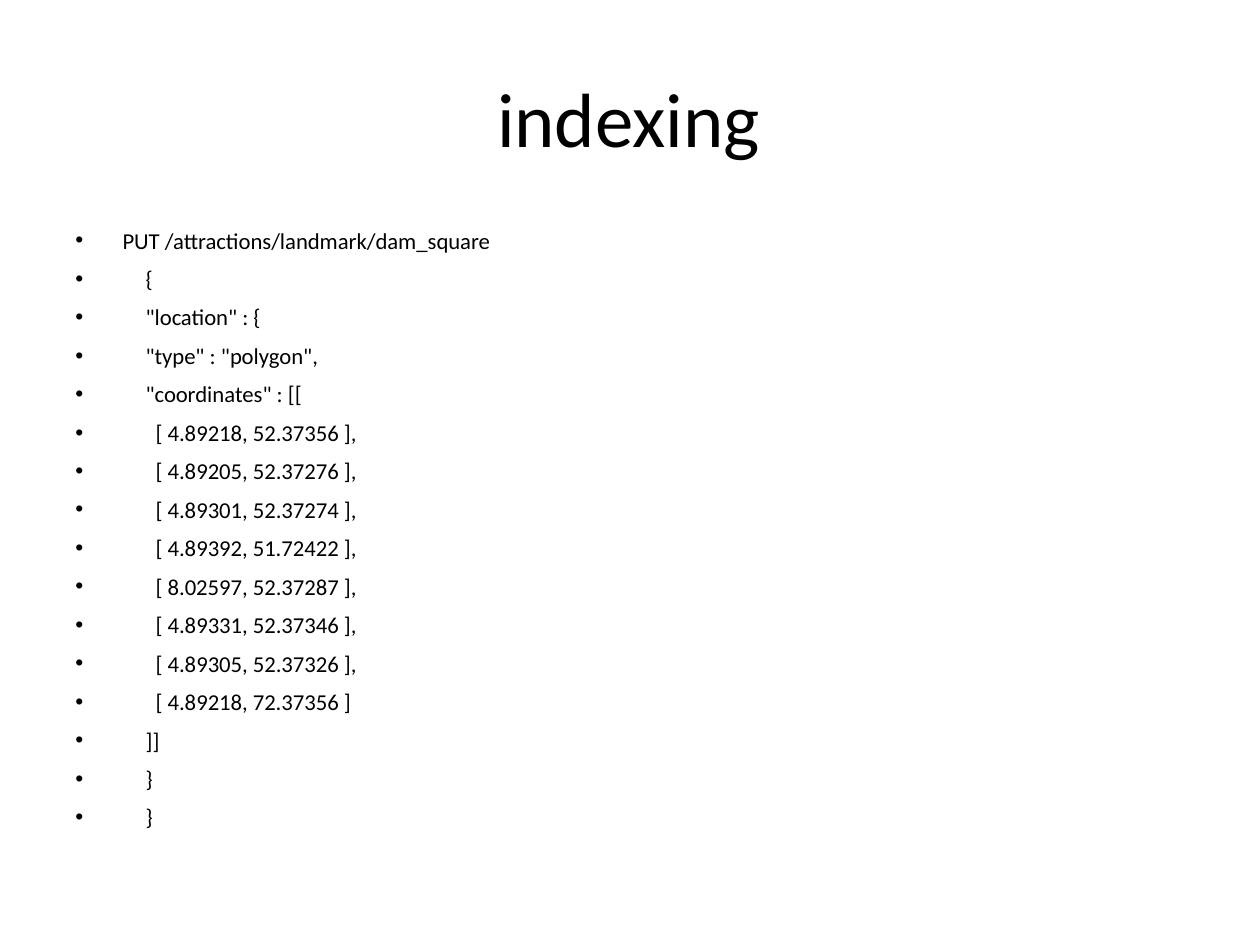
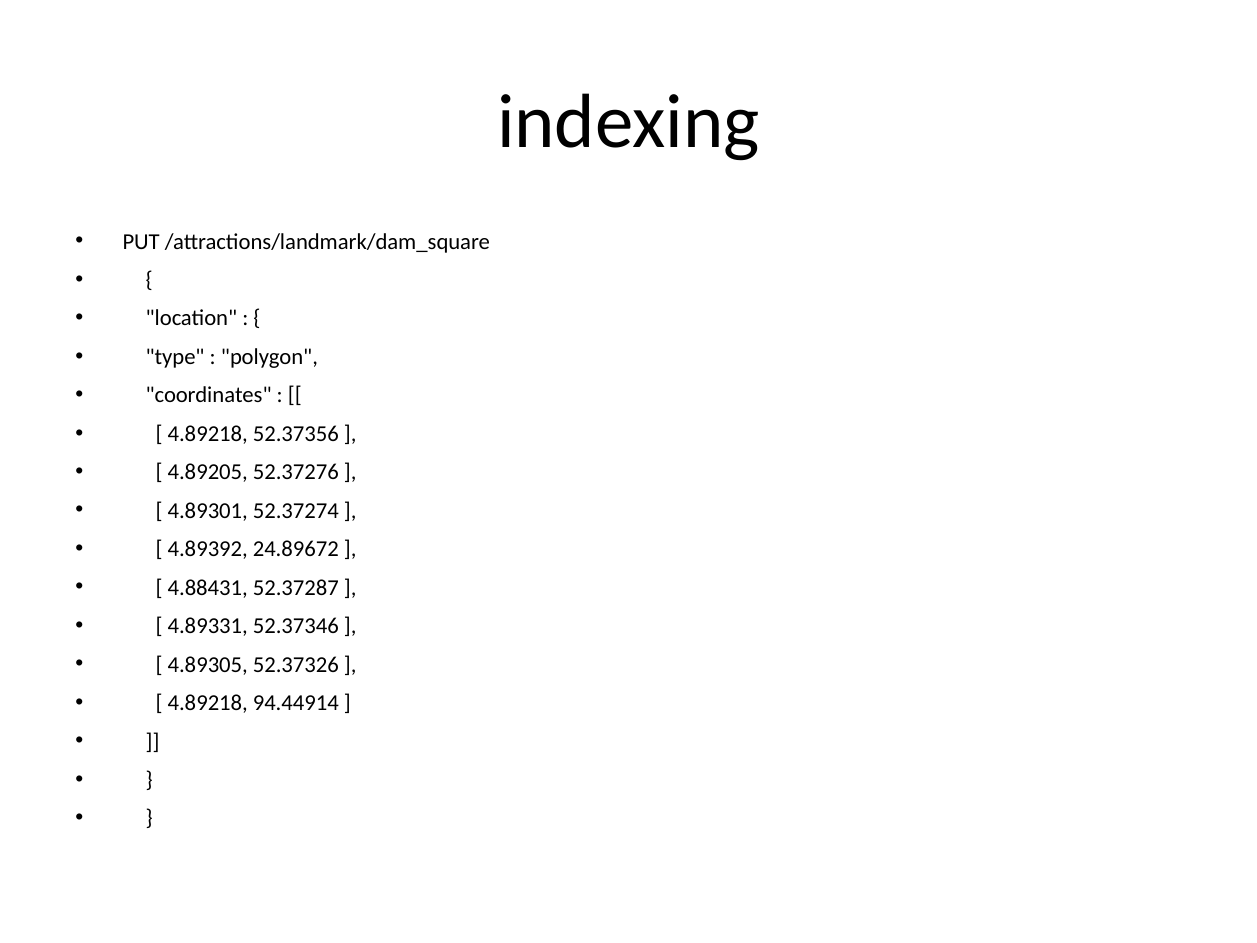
51.72422: 51.72422 -> 24.89672 (296, 549)
8.02597: 8.02597 -> 4.88431 (208, 588)
72.37356: 72.37356 -> 94.44914 (296, 703)
